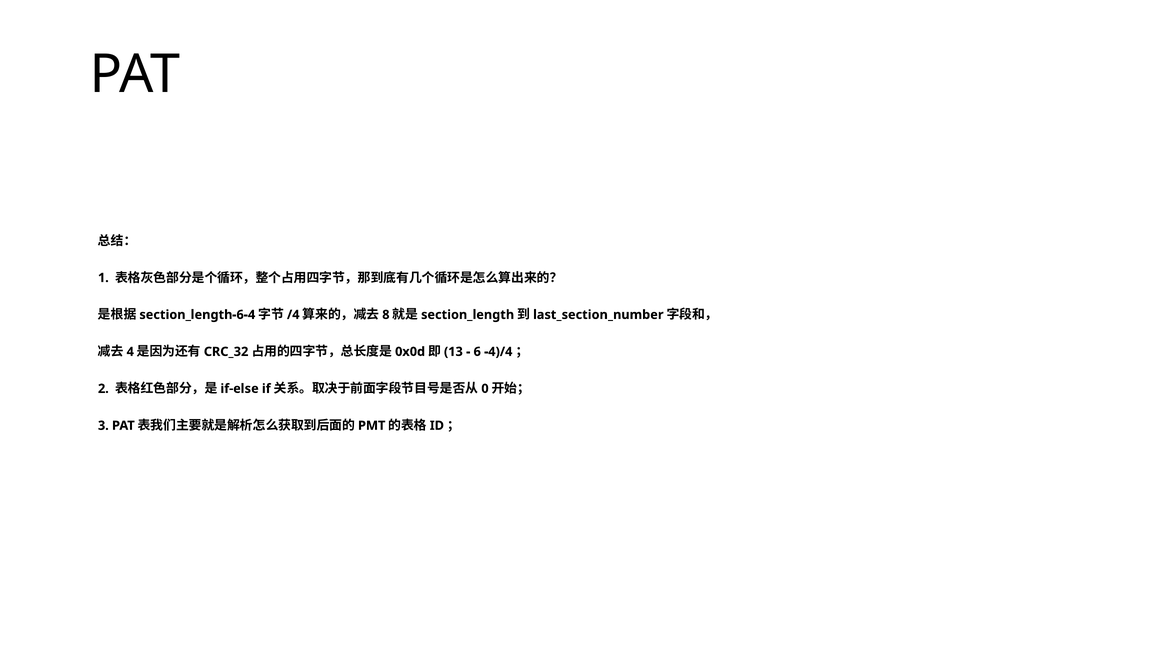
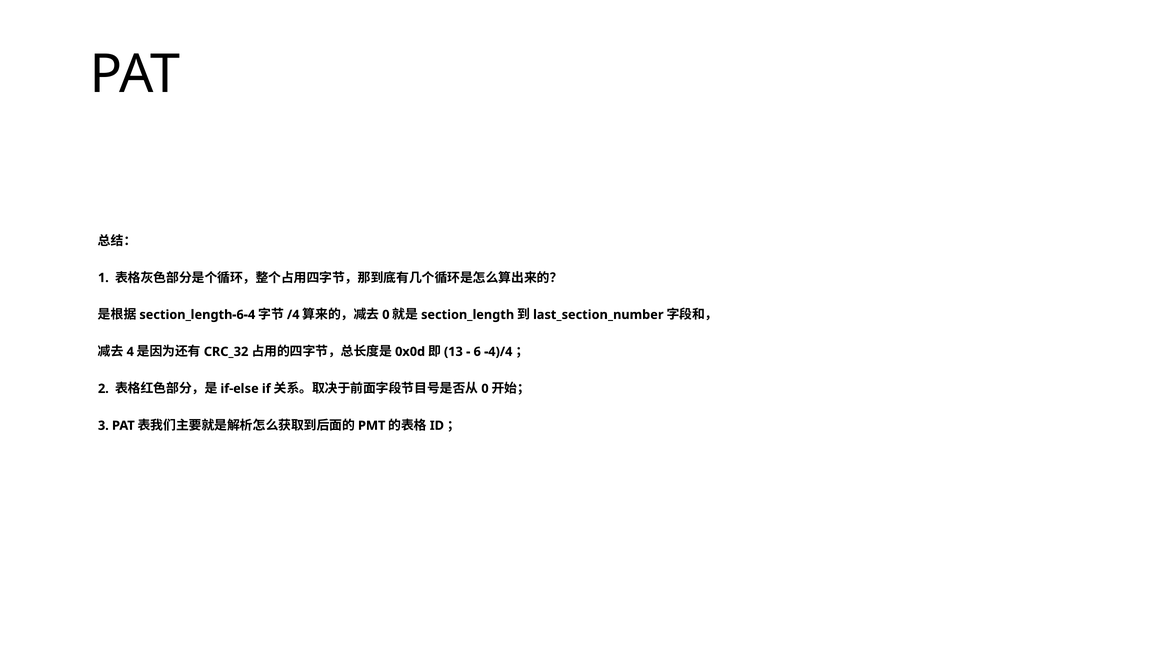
8: 8 -> 0 (386, 315)
